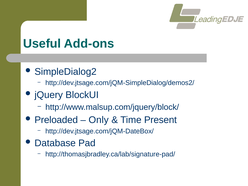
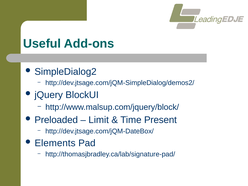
Only: Only -> Limit (99, 120)
Database: Database -> Elements (55, 143)
